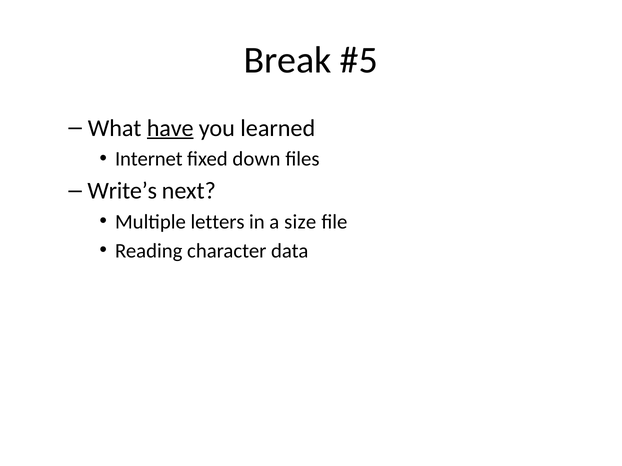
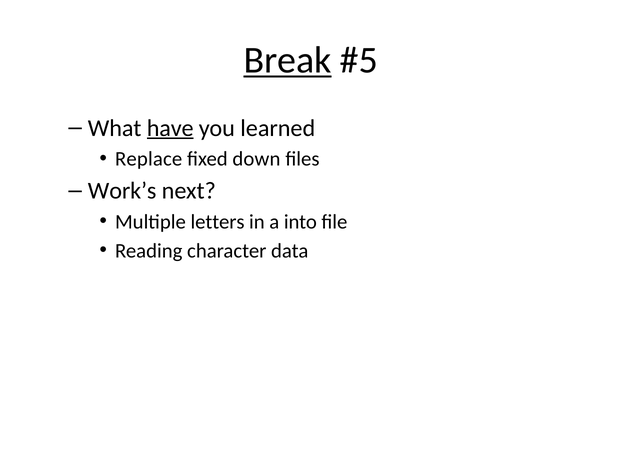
Break underline: none -> present (288, 60)
Internet: Internet -> Replace (149, 159)
Write’s: Write’s -> Work’s (122, 191)
size: size -> into (300, 222)
